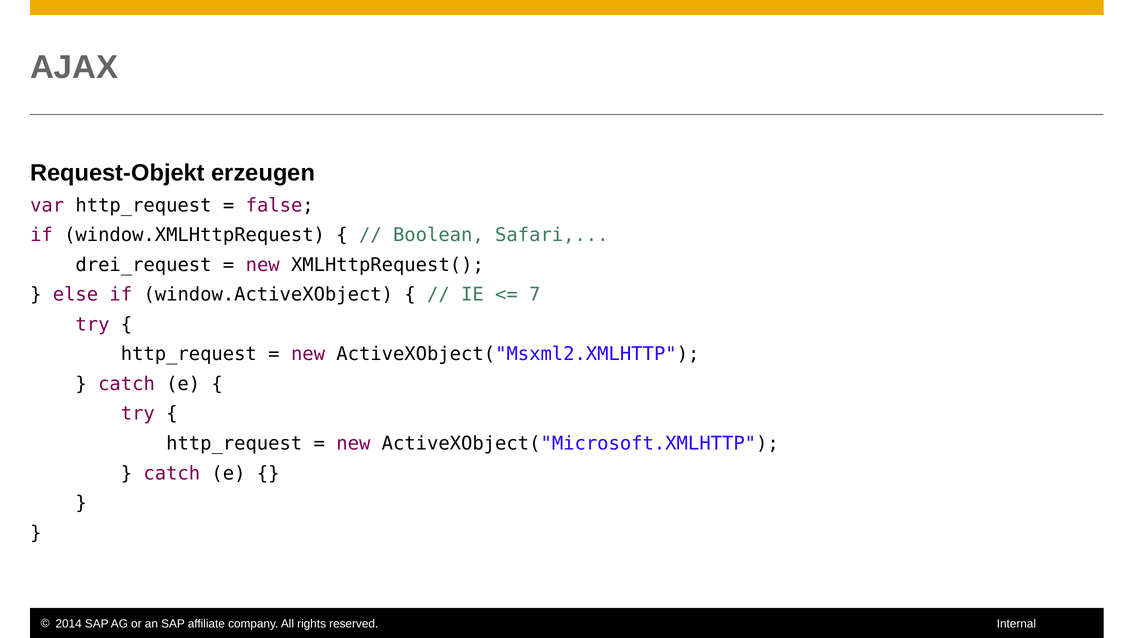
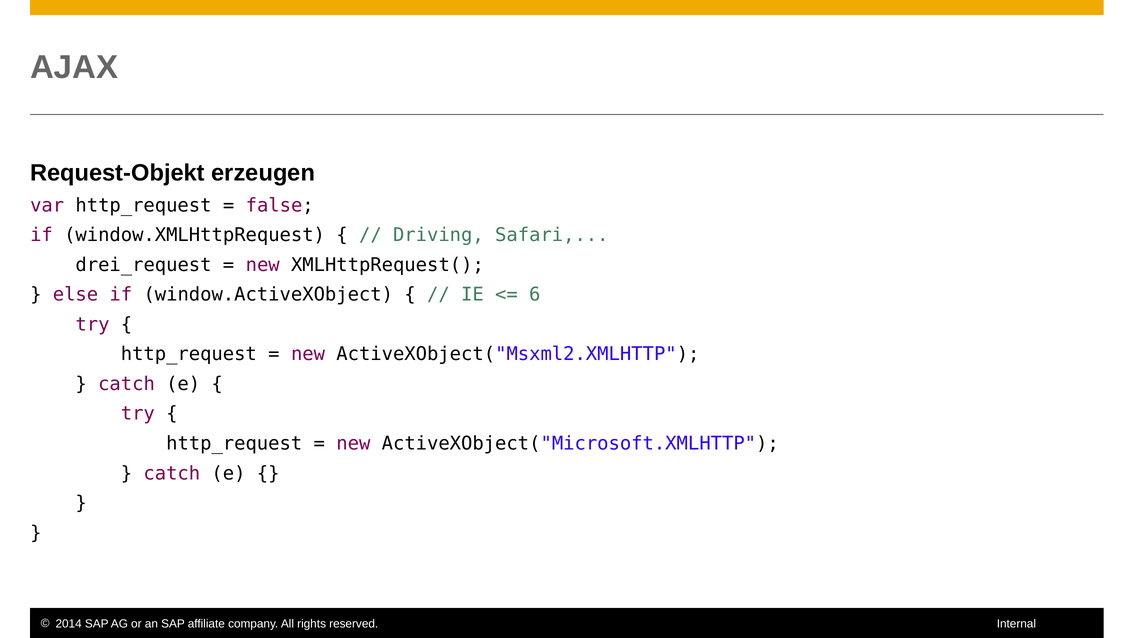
Boolean: Boolean -> Driving (438, 235)
7: 7 -> 6 (535, 295)
